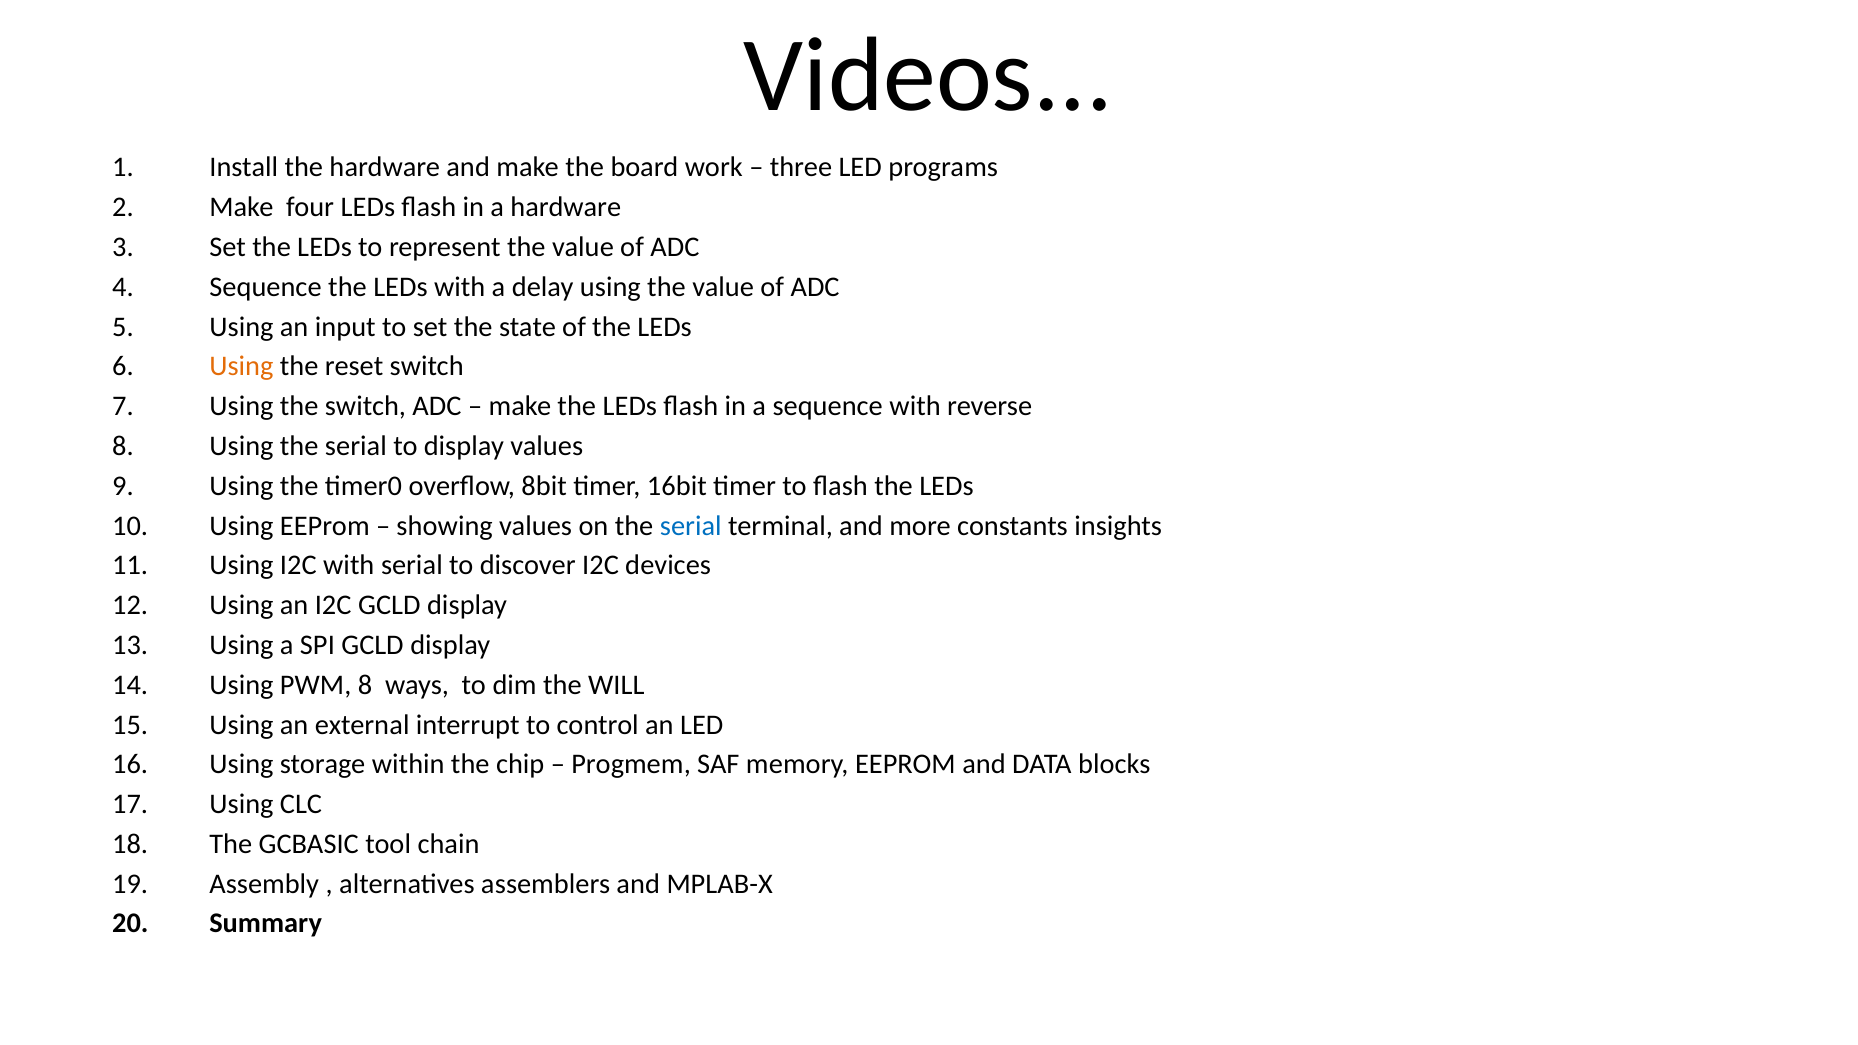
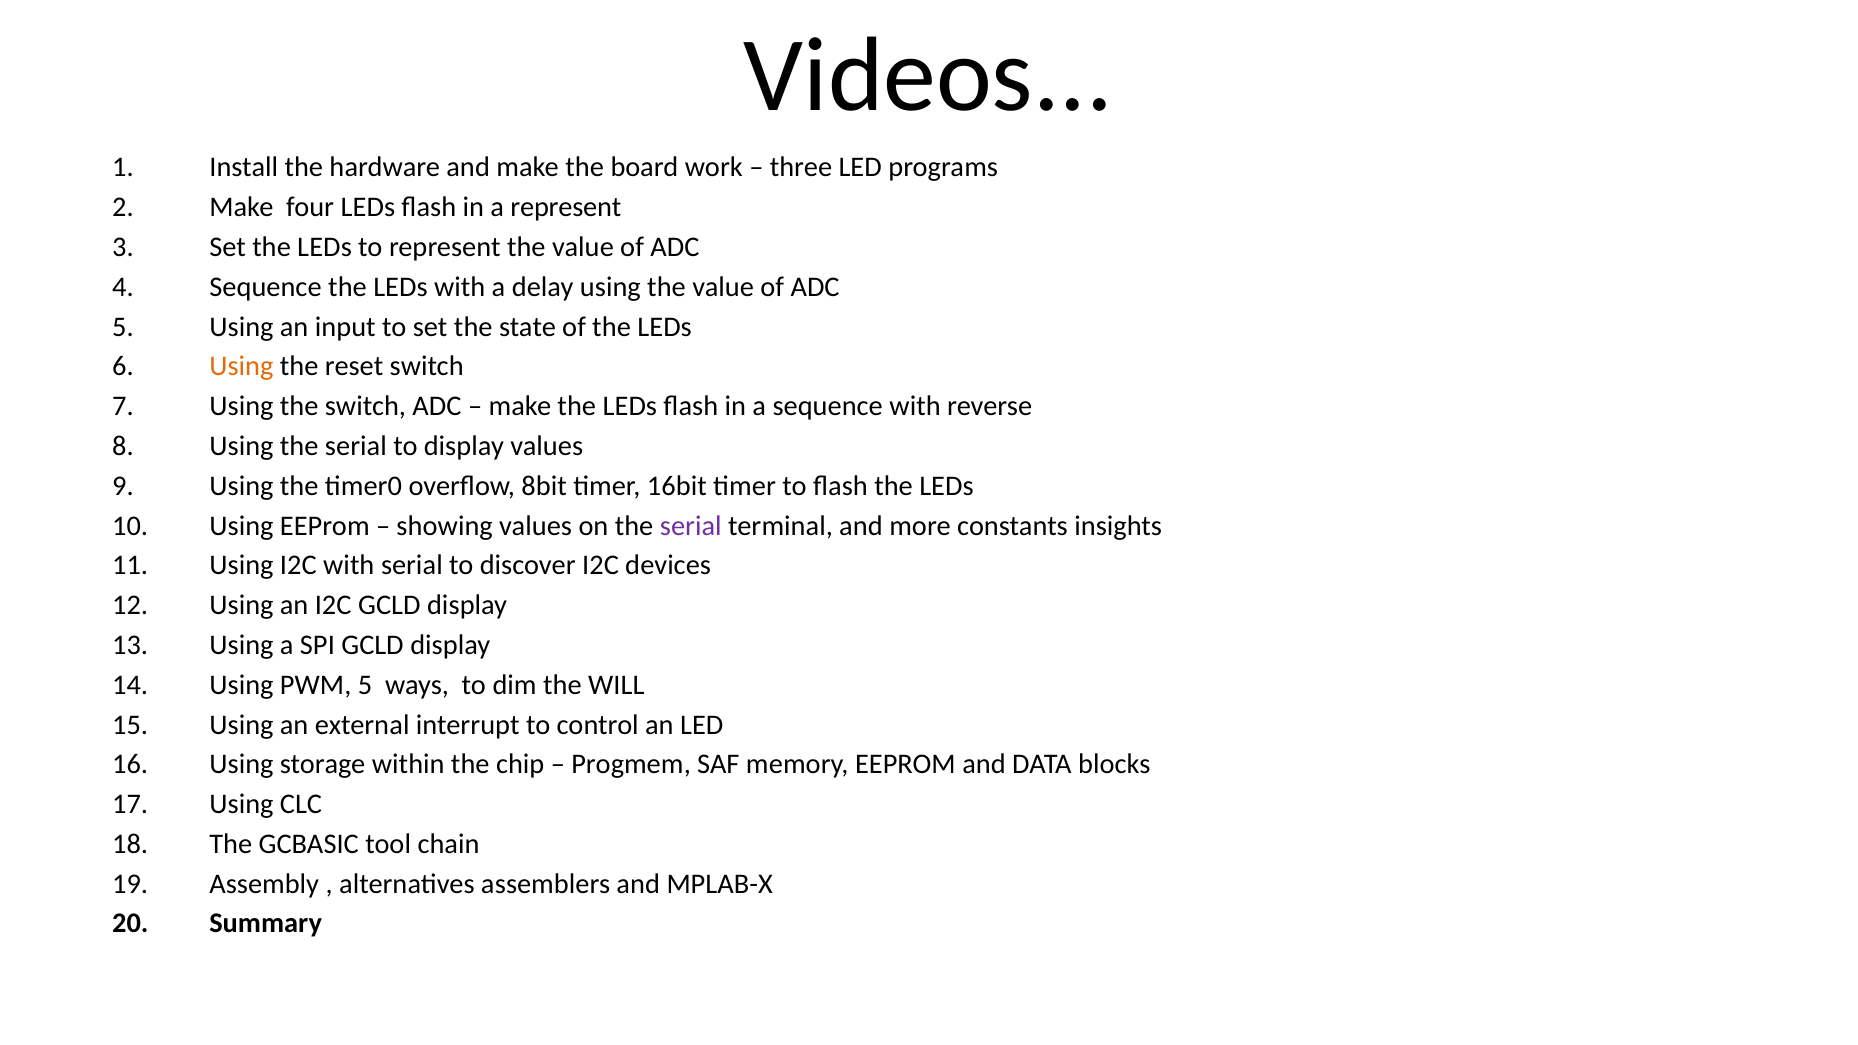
a hardware: hardware -> represent (566, 207)
serial colour: blue -> purple (691, 526)
PWM 8: 8 -> 5 (365, 685)
